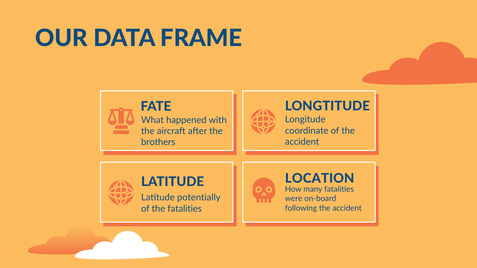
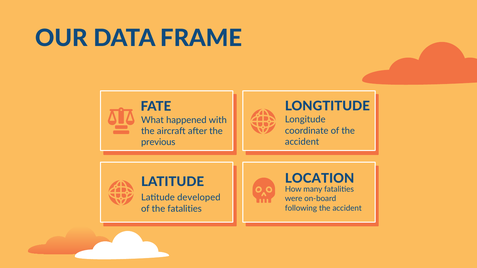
brothers: brothers -> previous (158, 142)
potentially: potentially -> developed (199, 198)
